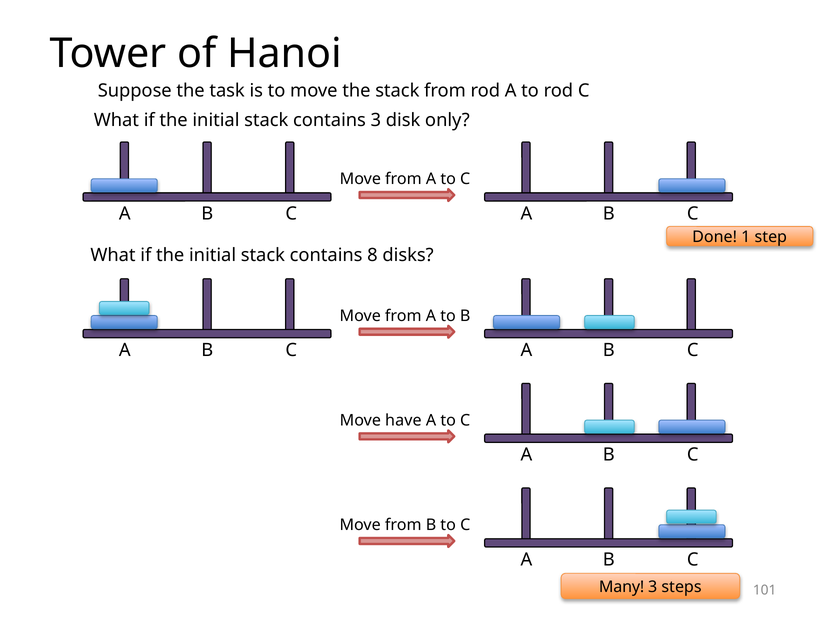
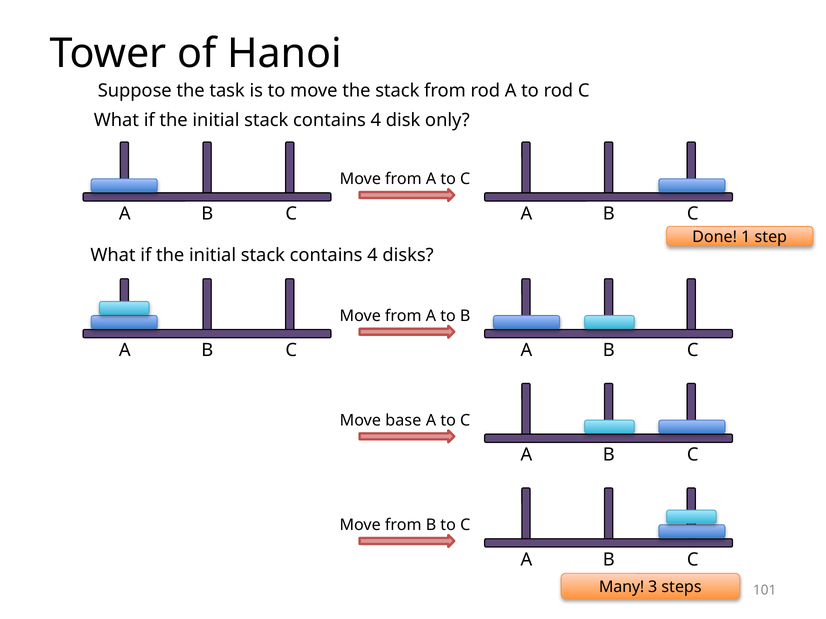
3: 3 -> 4 (376, 120)
8: 8 -> 4 (372, 256)
have: have -> base (403, 421)
